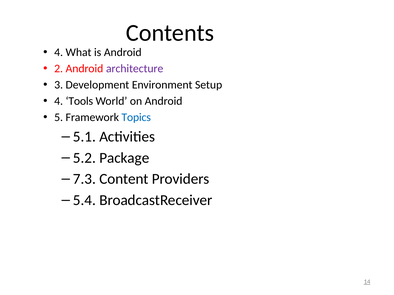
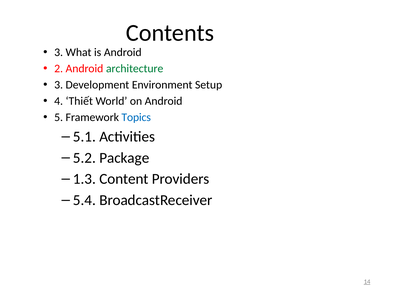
4: 4 -> 3 (59, 52)
architecture colour: purple -> green (135, 69)
Tools: Tools -> Thiết (79, 101)
7.3: 7.3 -> 1.3 (84, 179)
